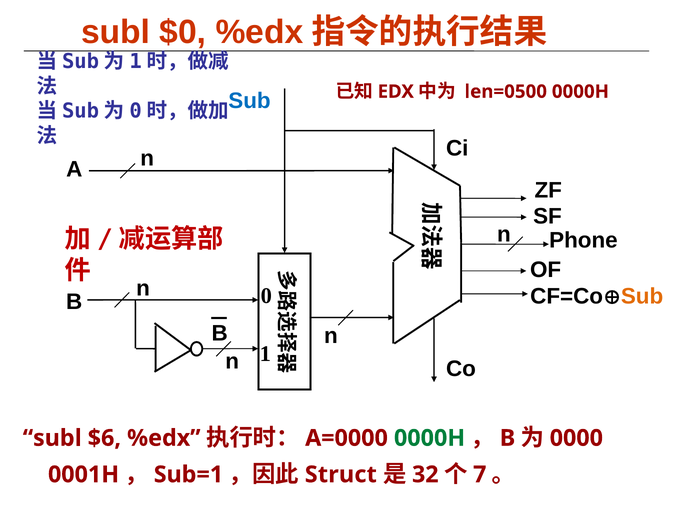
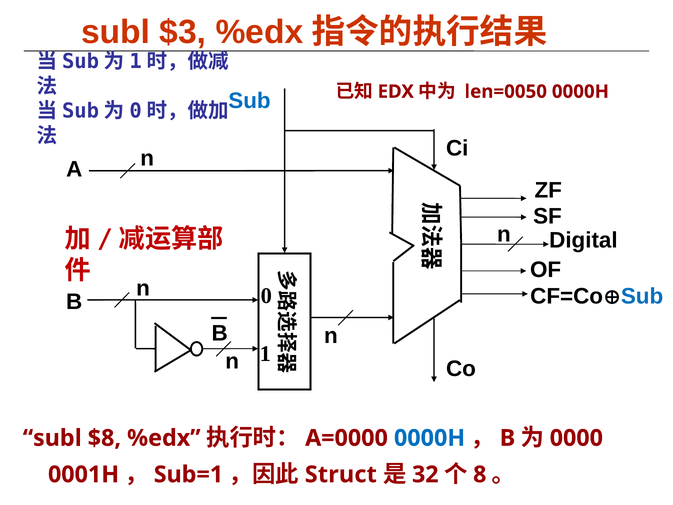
$0: $0 -> $3 (183, 32)
len=0500: len=0500 -> len=0050 (506, 92)
Phone: Phone -> Digital (583, 240)
Sub colour: orange -> blue (642, 296)
$6: $6 -> $8 (104, 438)
0000H colour: green -> blue (430, 438)
7: 7 -> 8 (480, 474)
